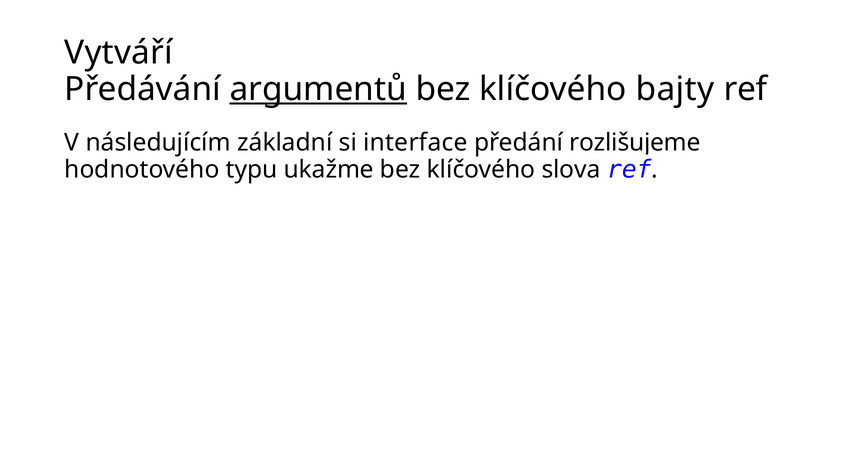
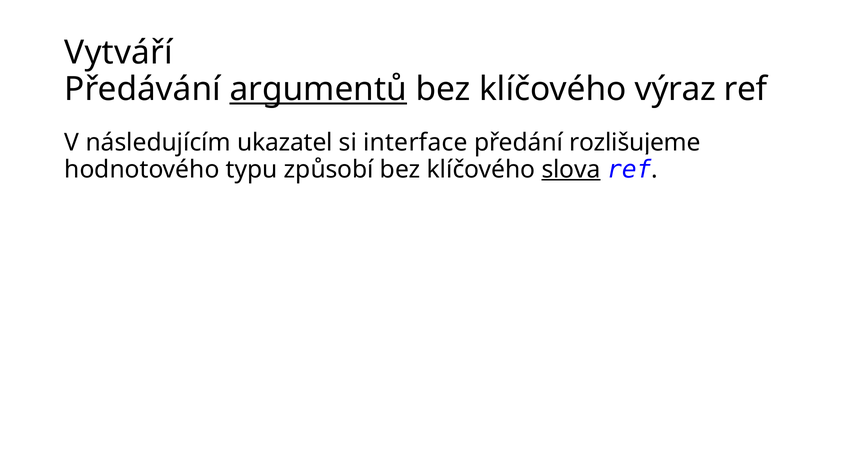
bajty: bajty -> výraz (675, 89)
základní: základní -> ukazatel (285, 143)
ukažme: ukažme -> způsobí (329, 169)
slova underline: none -> present (571, 169)
